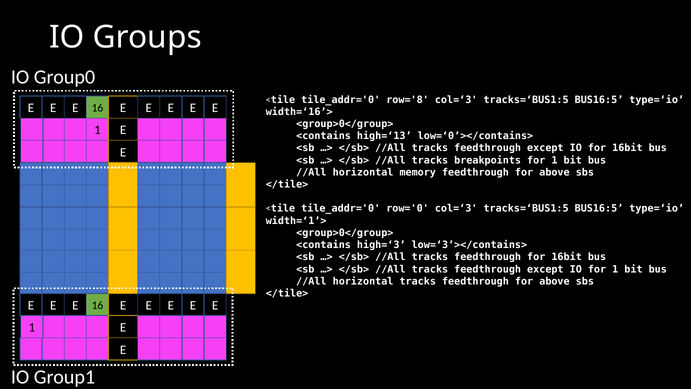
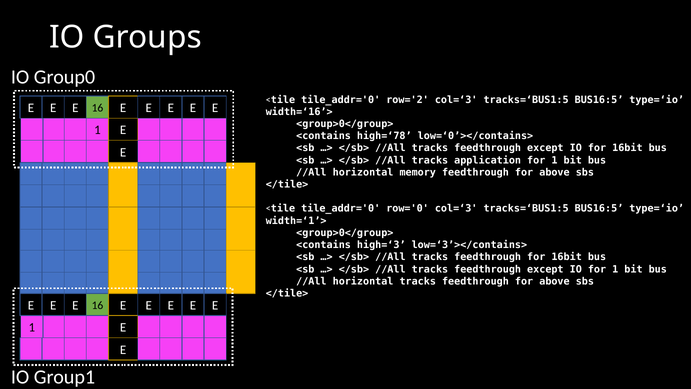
row='8: row='8 -> row='2 (408, 100)
high=‘13: high=‘13 -> high=‘78 (384, 136)
breakpoints: breakpoints -> application (488, 160)
